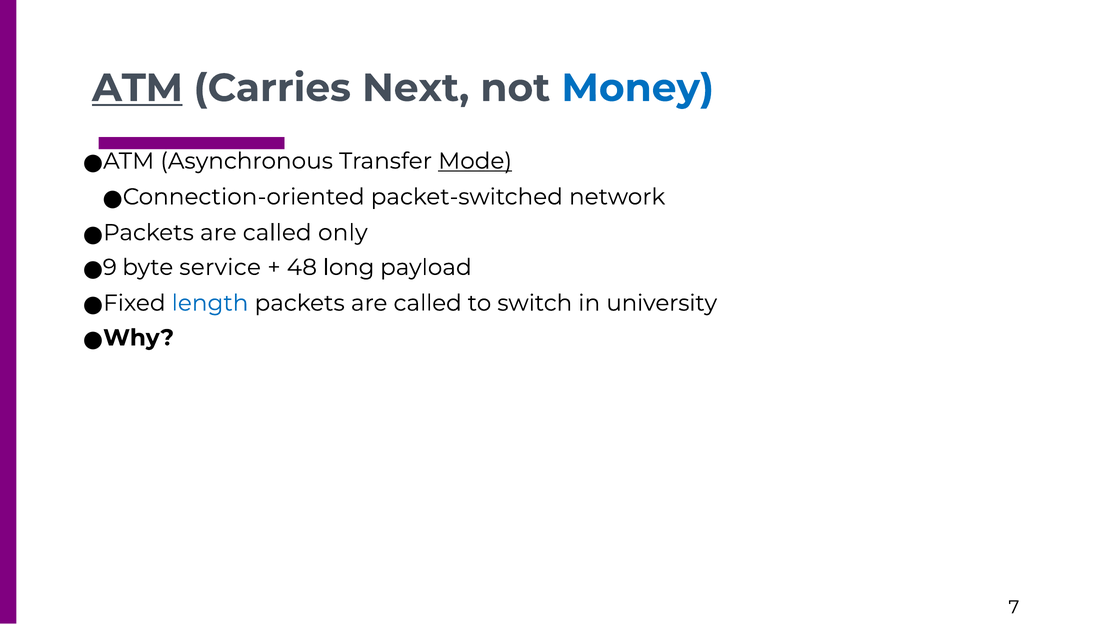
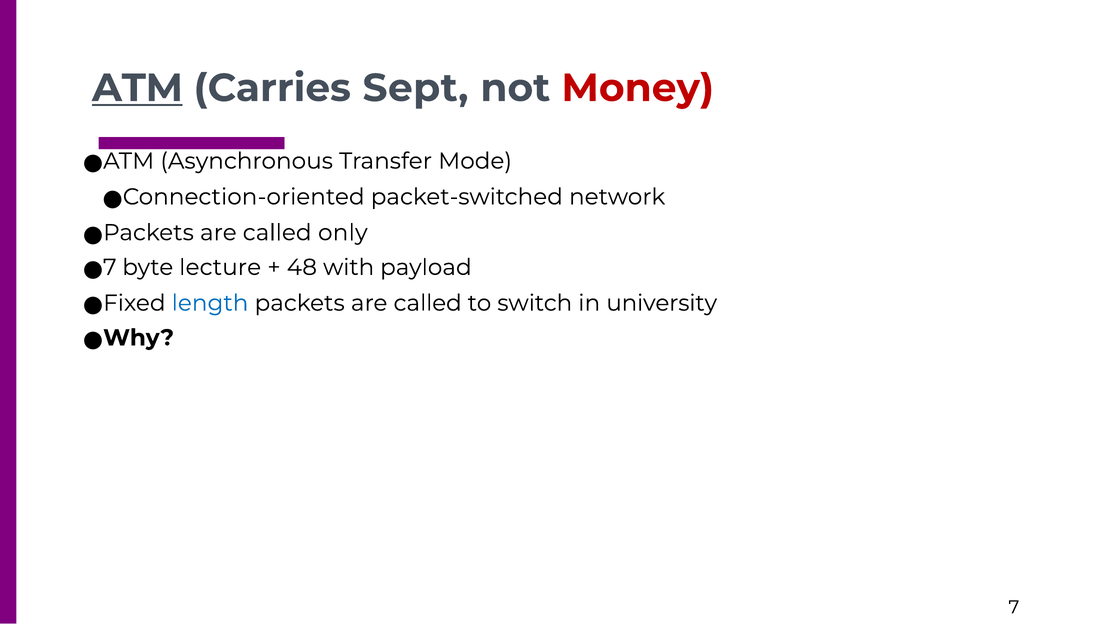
Next: Next -> Sept (415, 88)
Money colour: blue -> red (638, 88)
Mode underline: present -> none (475, 161)
9: 9 -> 7 (110, 267)
service: service -> lecture (220, 267)
long: long -> with (349, 267)
